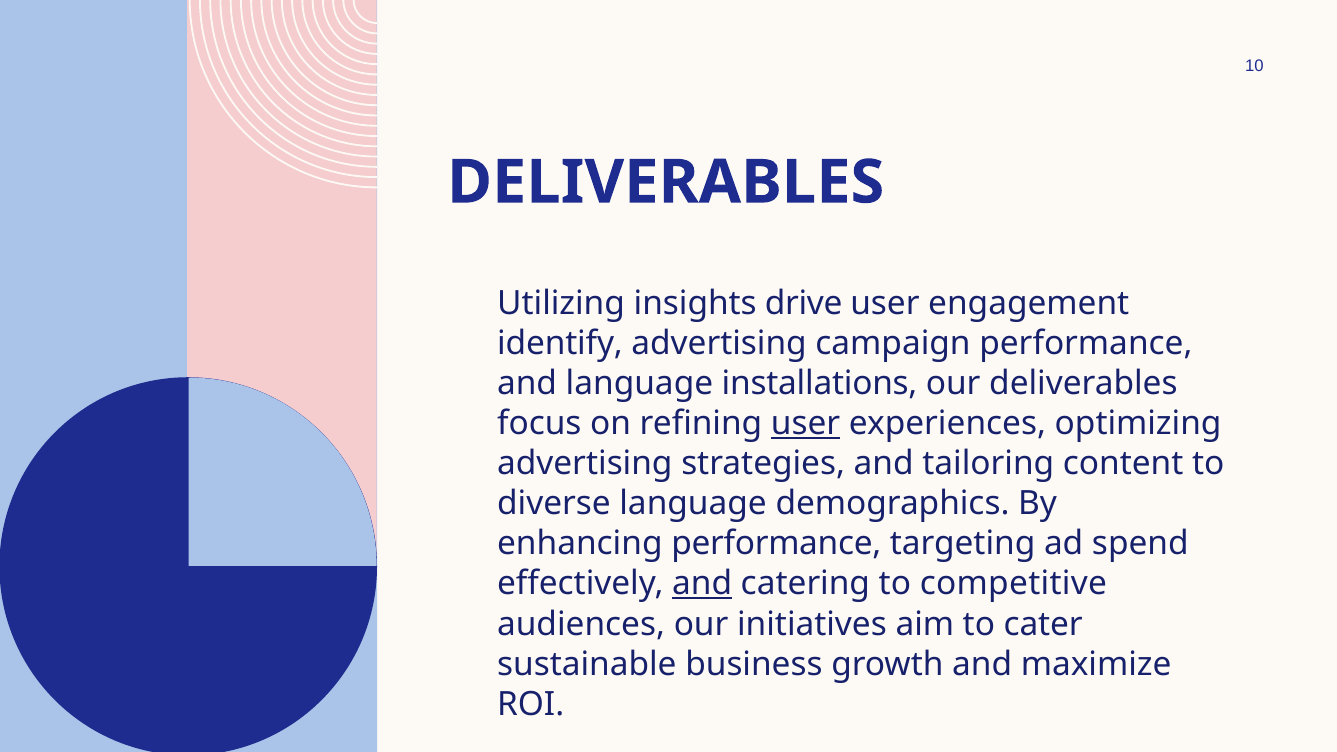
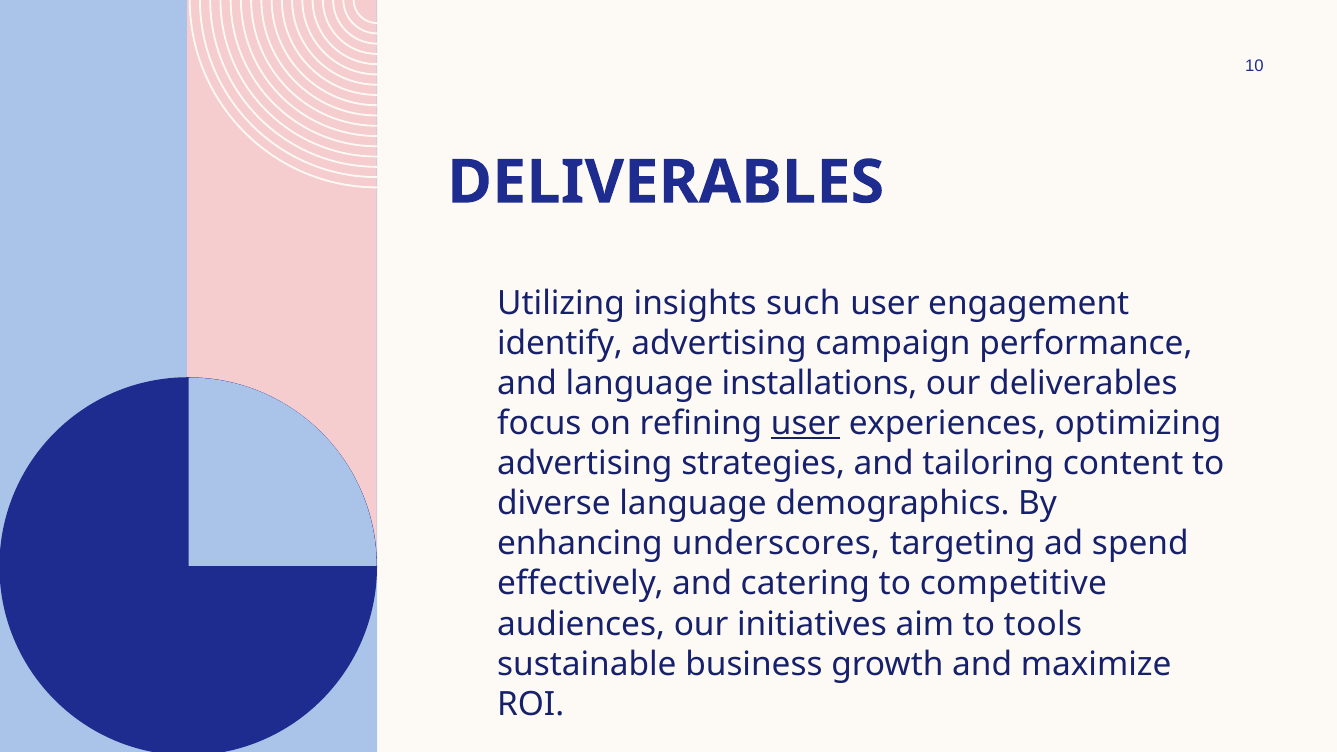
drive: drive -> such (803, 303)
enhancing performance: performance -> underscores (776, 544)
and underline: present -> none (702, 584)
cater: cater -> tools (1043, 624)
